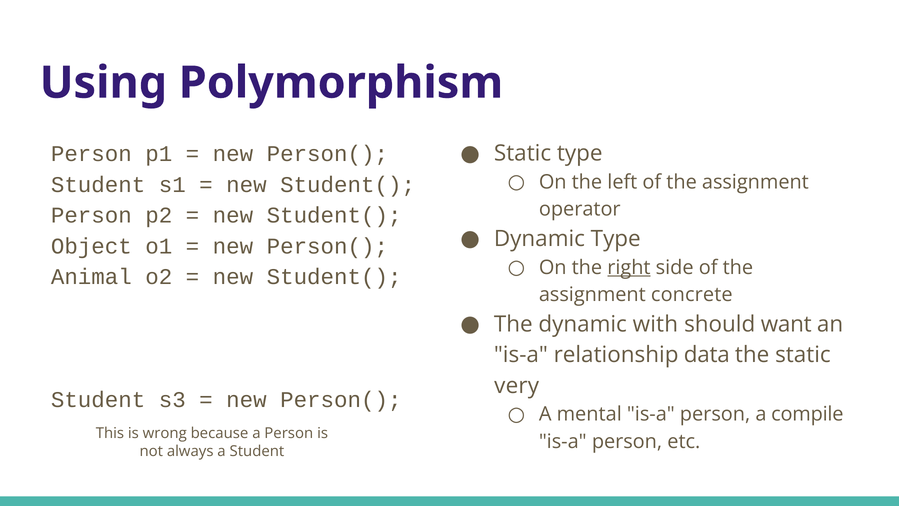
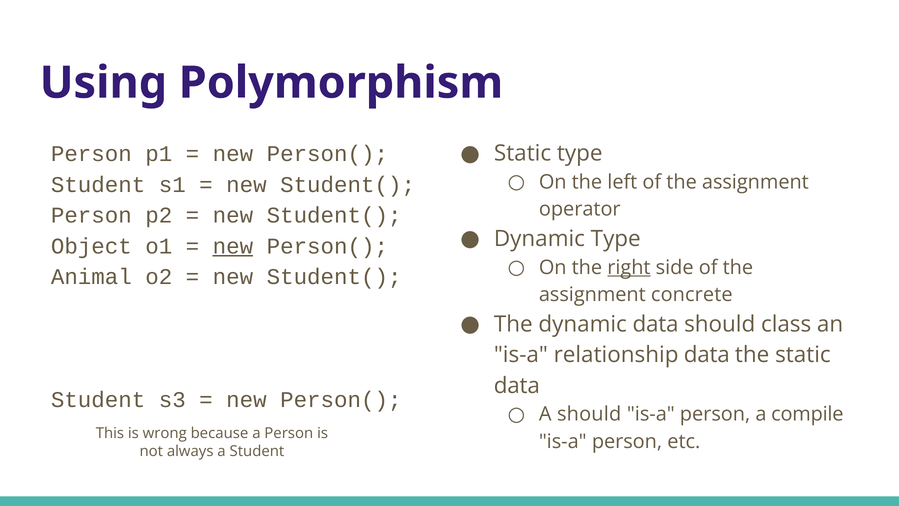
new underline: none -> present (233, 246)
dynamic with: with -> data (656, 324)
want: want -> class (786, 324)
very: very -> data (517, 385)
A mental: mental -> should (589, 414)
